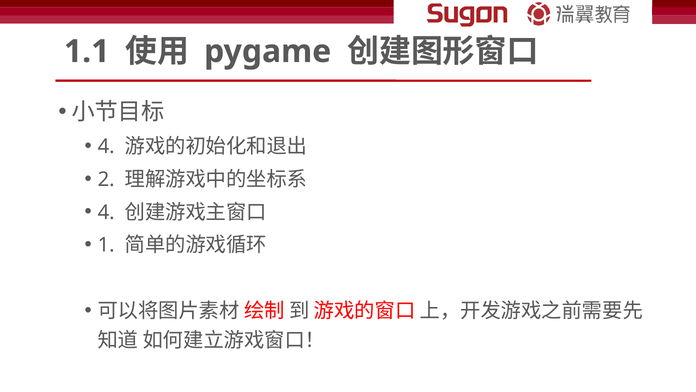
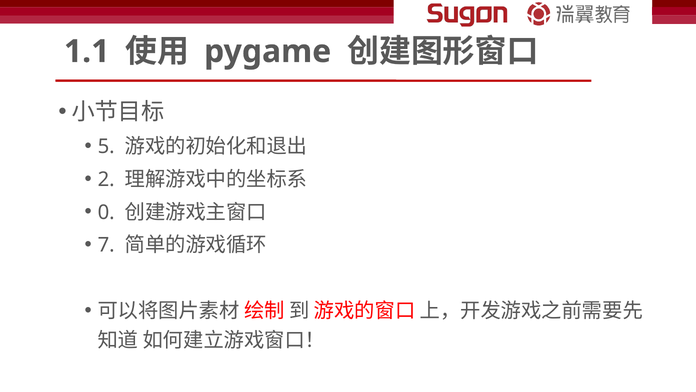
4: 4 -> 5 (106, 146)
4: 4 -> 0 (106, 212)
1: 1 -> 7 (106, 245)
